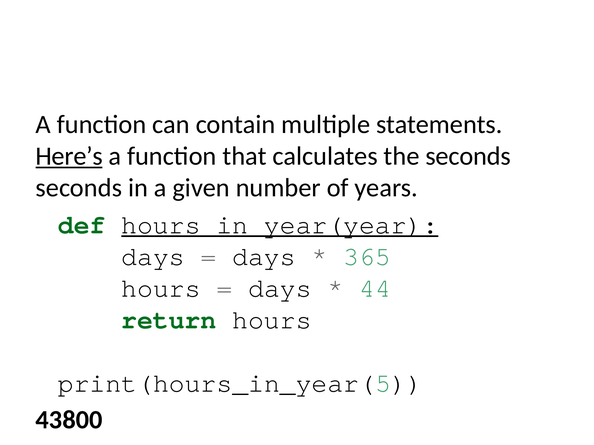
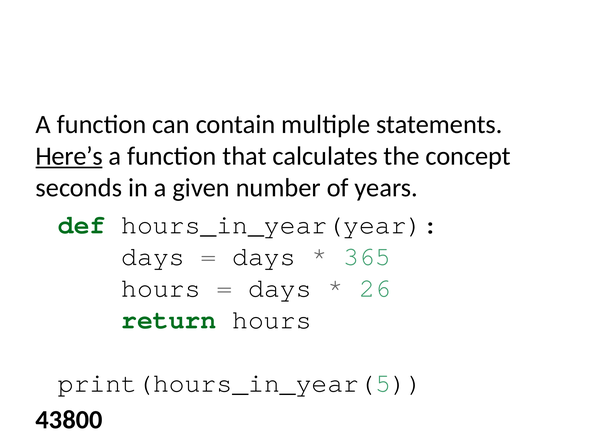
the seconds: seconds -> concept (468, 156)
hours_in_year(year underline: present -> none (280, 225)
44: 44 -> 26 (375, 288)
